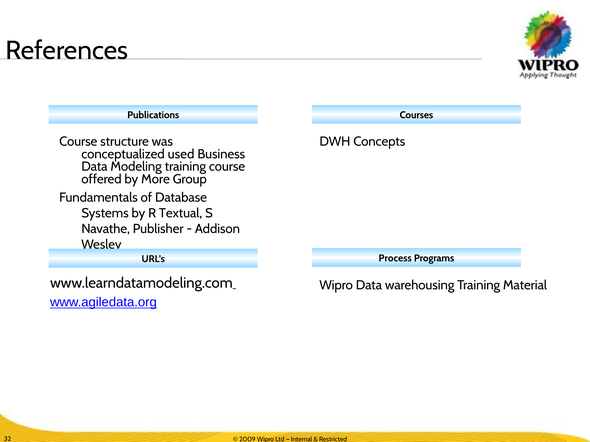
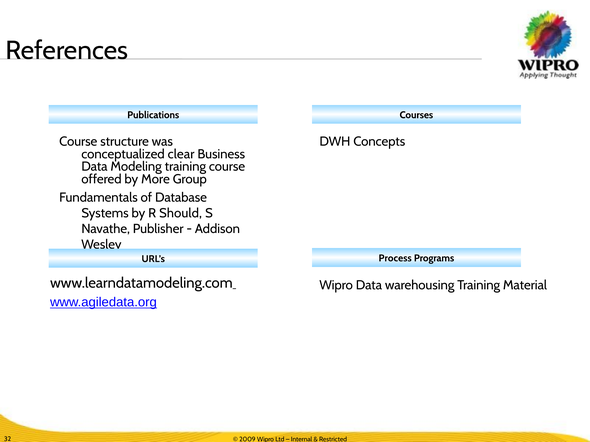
used: used -> clear (181, 154)
Textual: Textual -> Should (181, 213)
